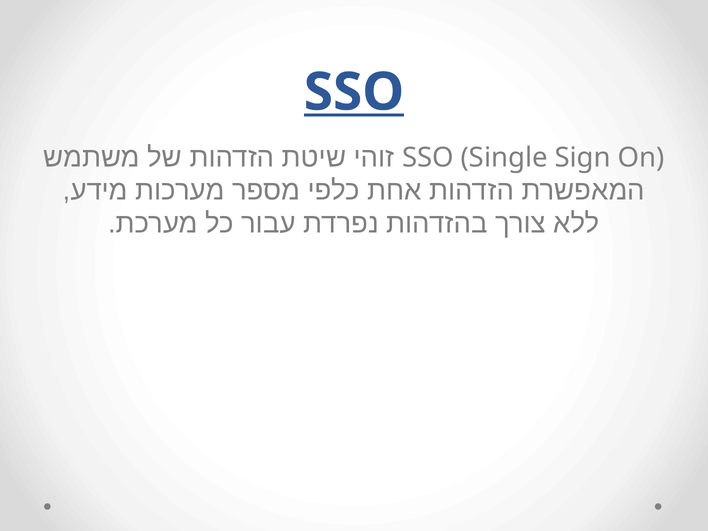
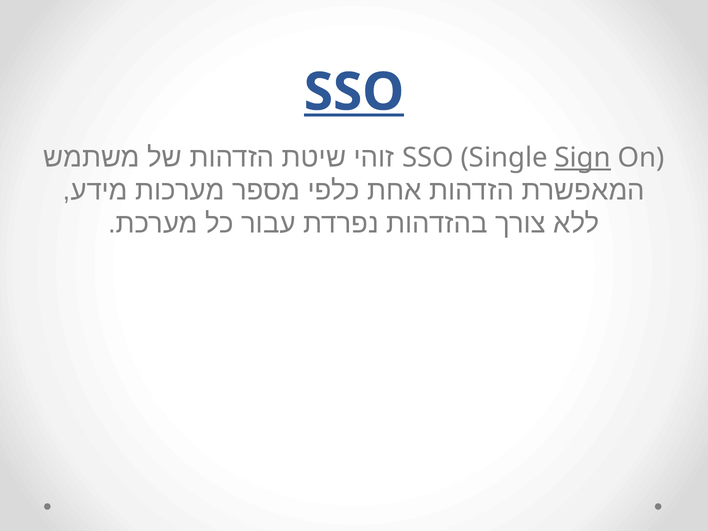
Sign underline: none -> present (583, 158)
